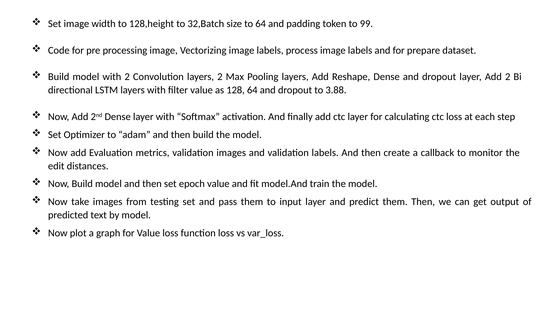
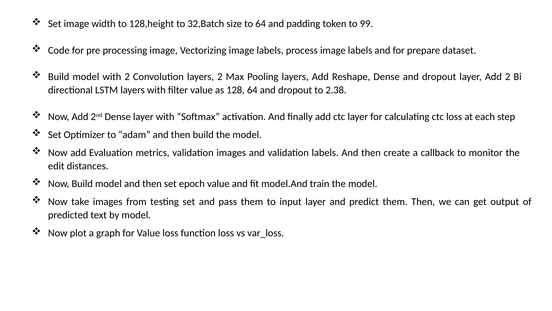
3.88: 3.88 -> 2.38 (336, 90)
